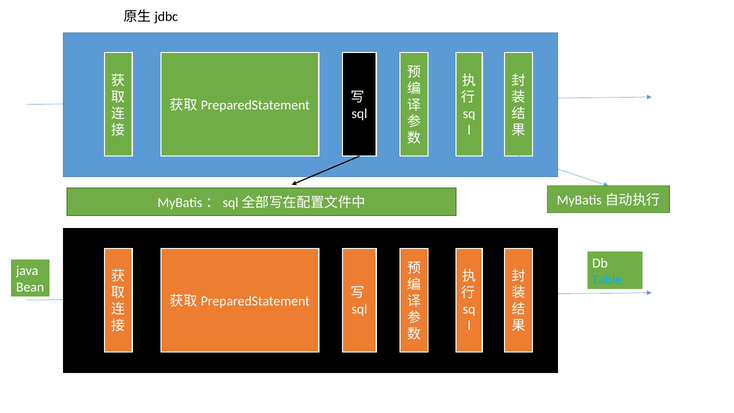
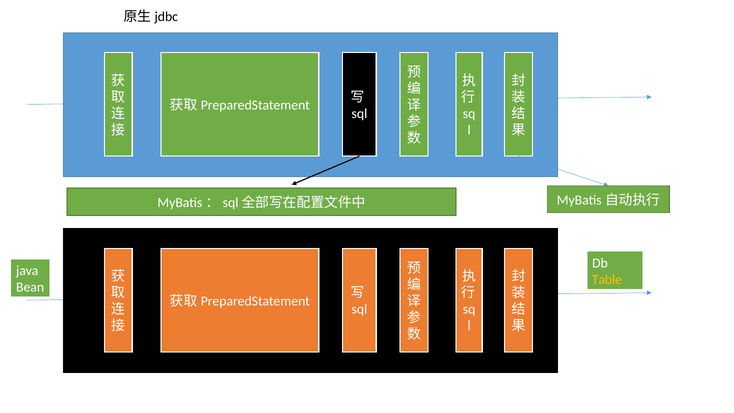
Table colour: light blue -> yellow (607, 279)
